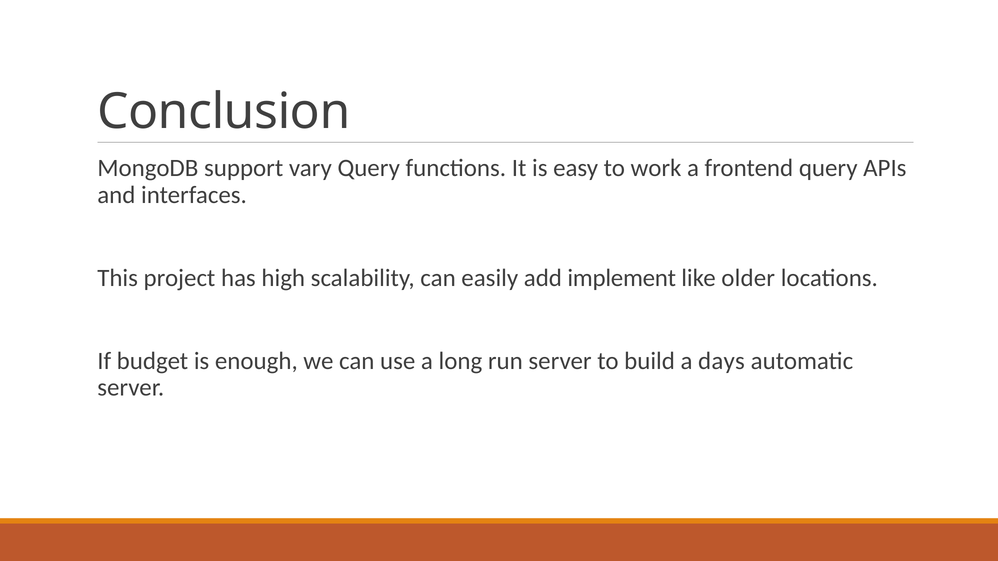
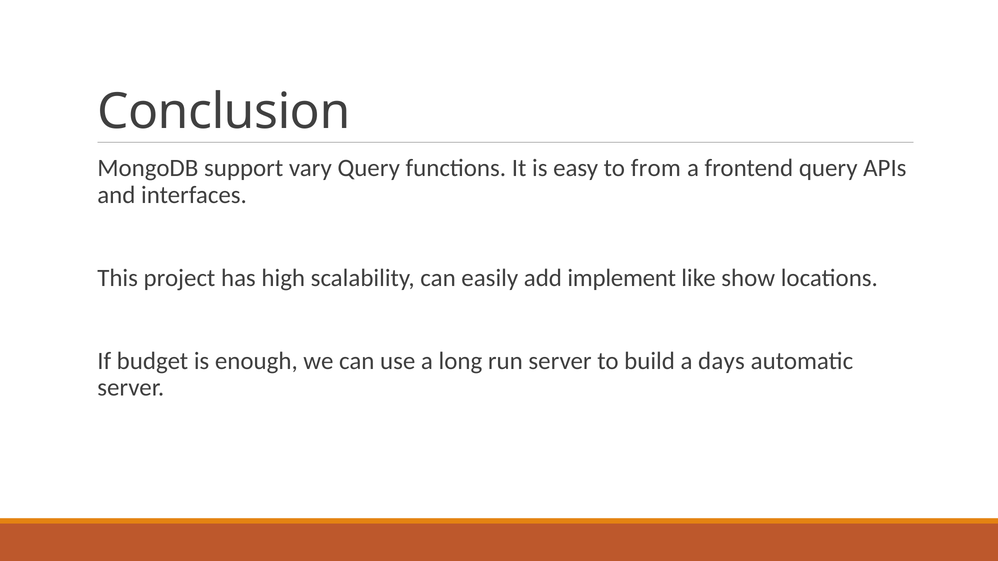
work: work -> from (656, 168)
older: older -> show (748, 278)
